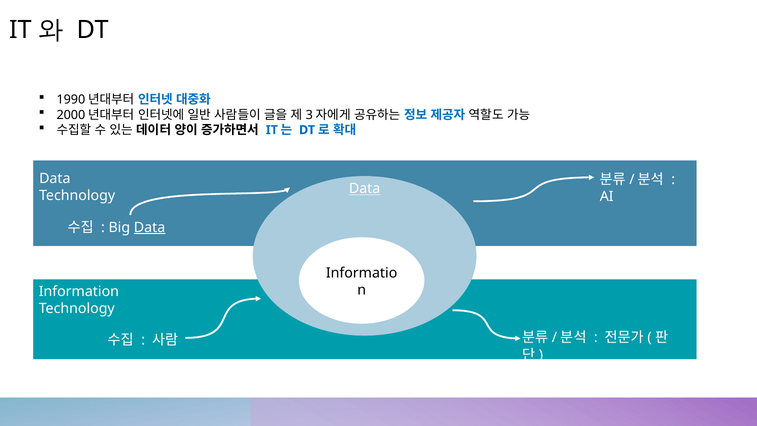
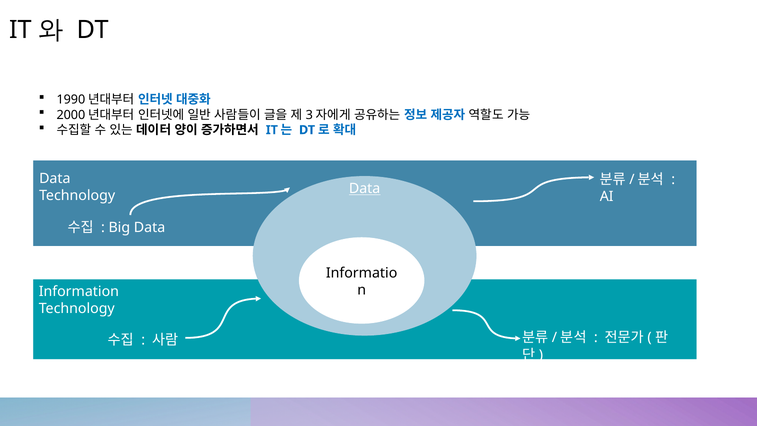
Data underline: present -> none (150, 227)
